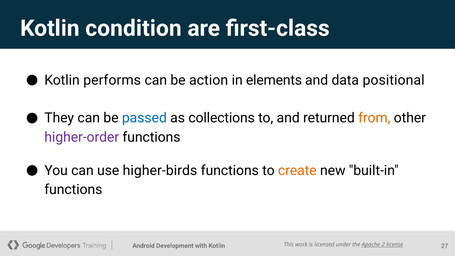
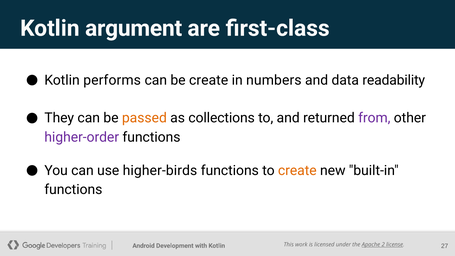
condition: condition -> argument (134, 28)
be action: action -> create (209, 80)
elements: elements -> numbers (274, 80)
positional: positional -> readability (394, 80)
passed colour: blue -> orange (144, 118)
from colour: orange -> purple (374, 118)
